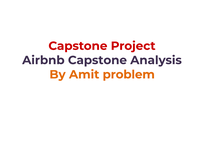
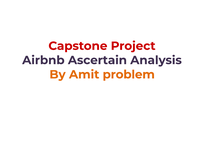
Airbnb Capstone: Capstone -> Ascertain (97, 60)
